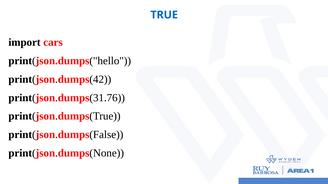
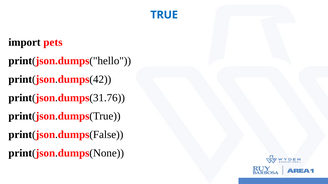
cars: cars -> pets (53, 43)
